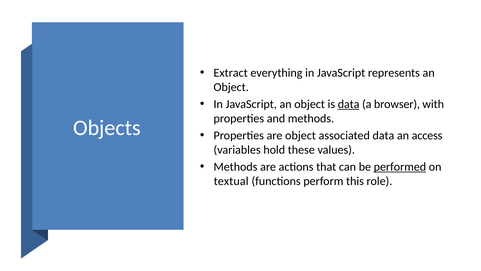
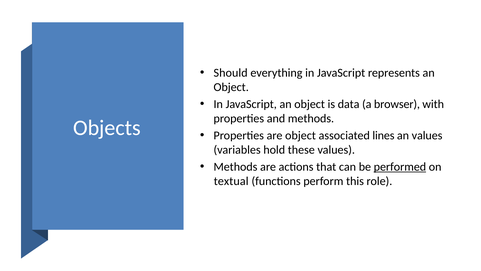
Extract: Extract -> Should (231, 73)
data underline: present -> none (349, 104)
associated data: data -> lines (383, 135)
an access: access -> values (427, 135)
